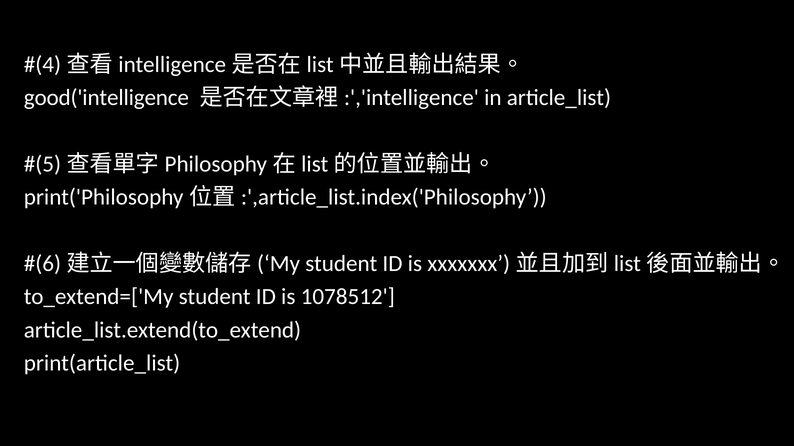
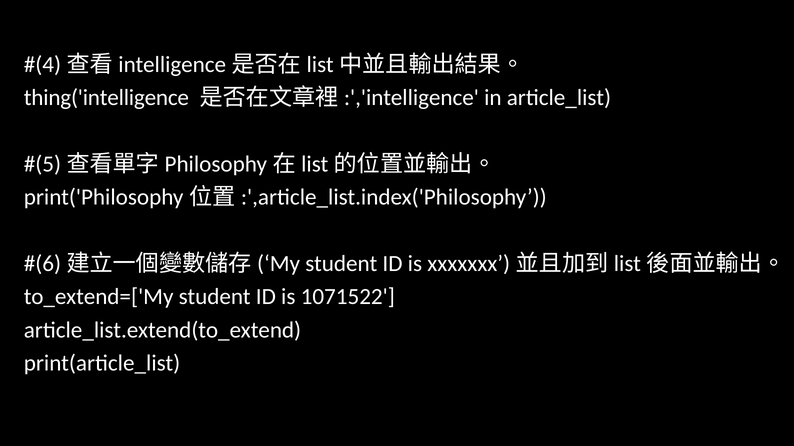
good('intelligence: good('intelligence -> thing('intelligence (106, 98)
1078512: 1078512 -> 1071522 (348, 297)
